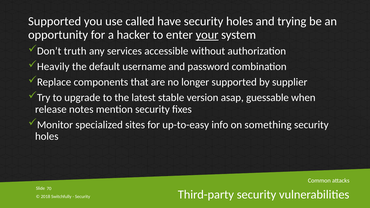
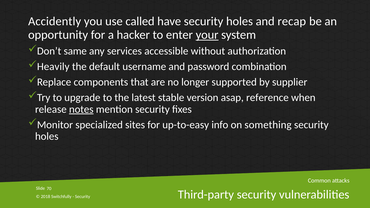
Supported: Supported -> Accidently (55, 21)
trying: trying -> recap (292, 21)
truth: truth -> same (75, 51)
guessable: guessable -> reference (267, 98)
notes underline: none -> present (81, 109)
